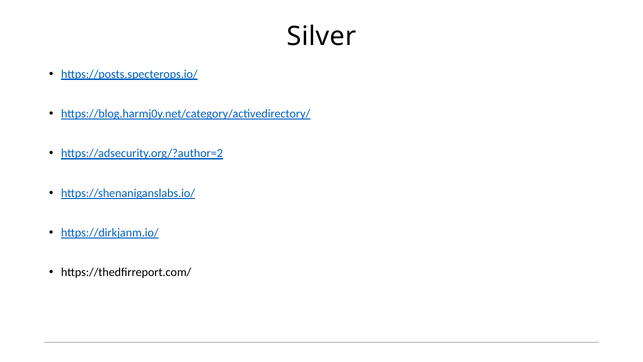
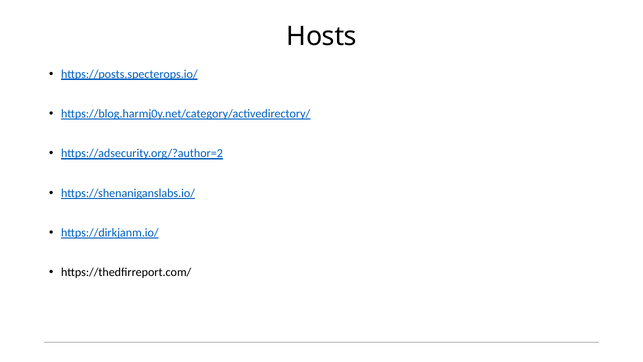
Silver: Silver -> Hosts (322, 36)
